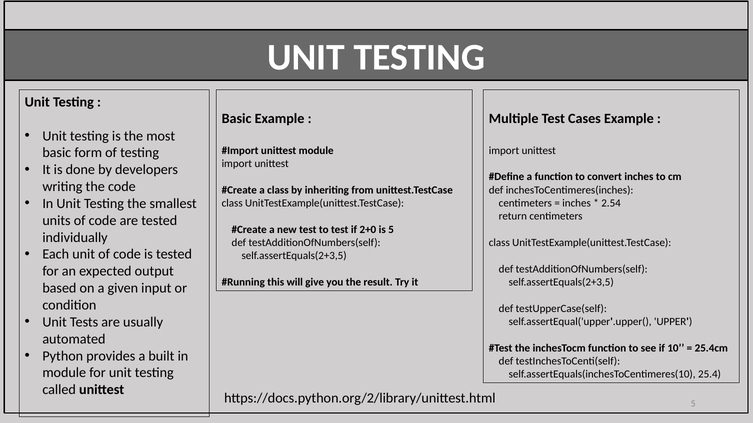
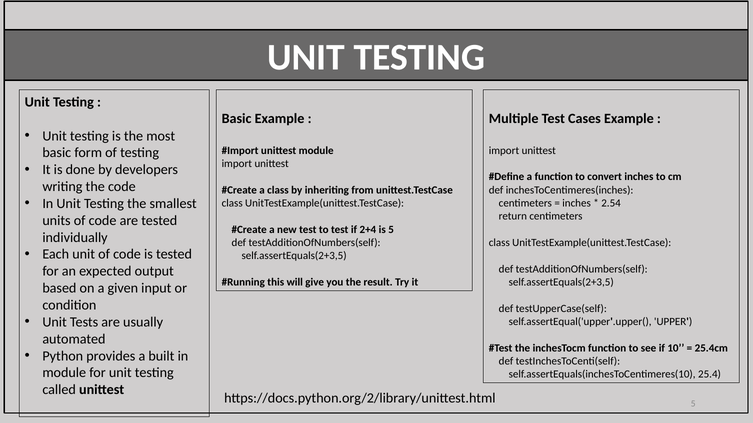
2+0: 2+0 -> 2+4 (368, 230)
